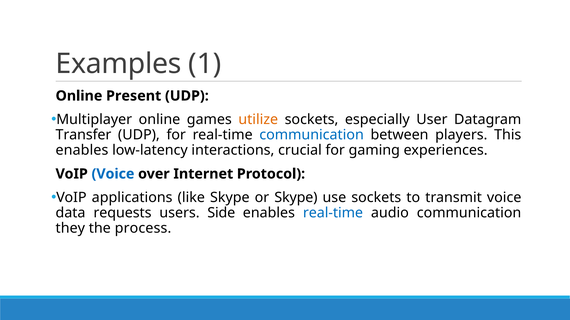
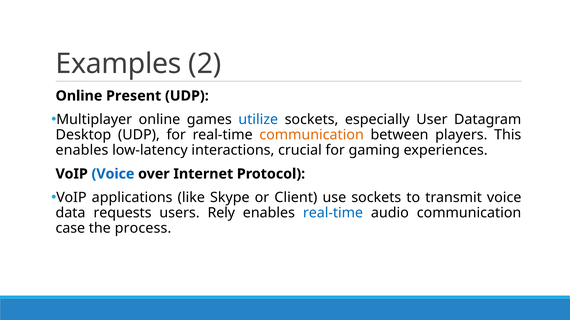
1: 1 -> 2 (205, 64)
utilize colour: orange -> blue (258, 120)
Transfer: Transfer -> Desktop (83, 135)
communication colour: blue -> orange (312, 135)
or Skype: Skype -> Client (296, 198)
Side: Side -> Rely (221, 213)
they: they -> case (70, 229)
